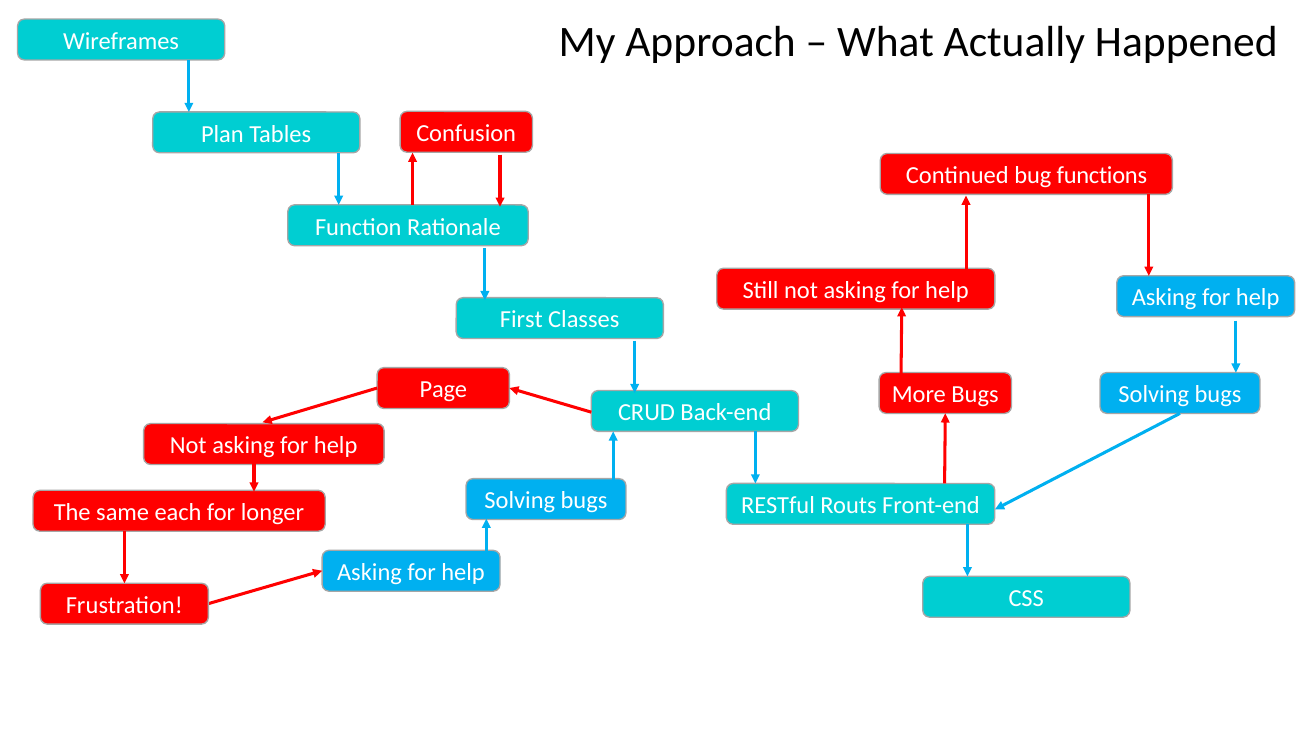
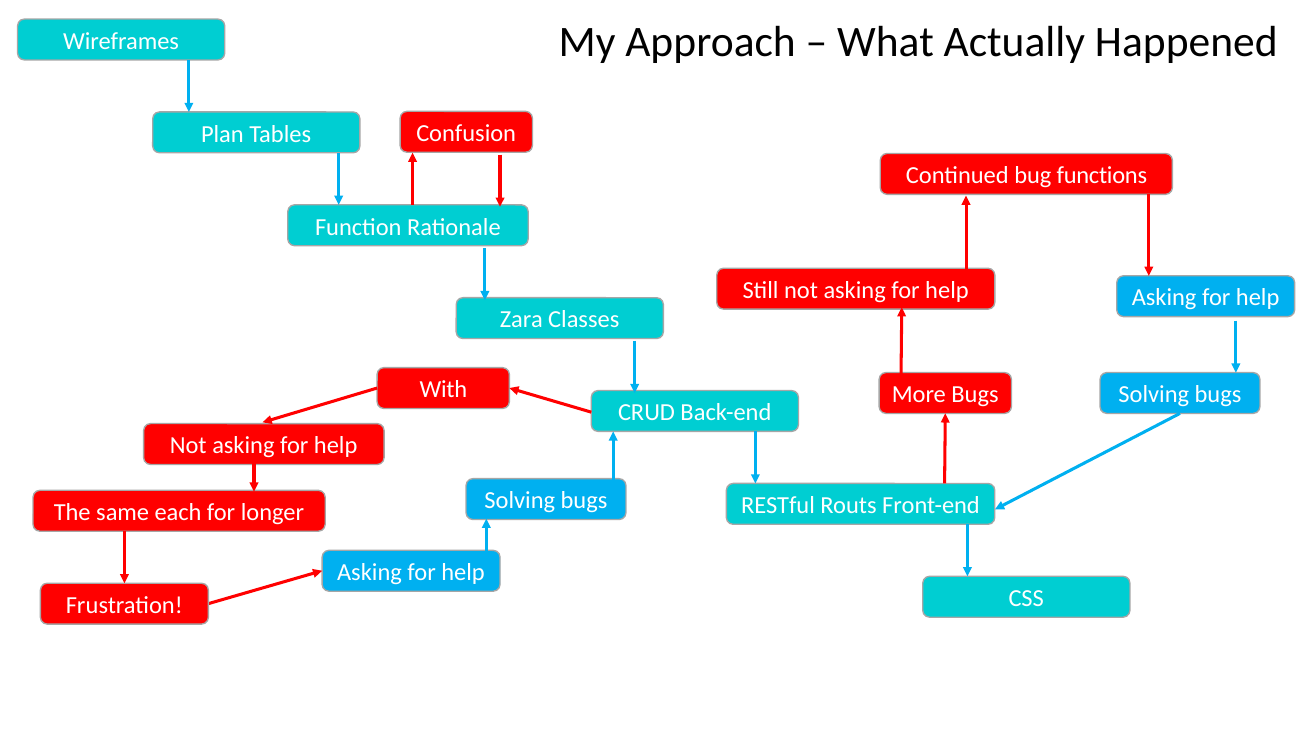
First: First -> Zara (521, 320)
Page: Page -> With (443, 390)
